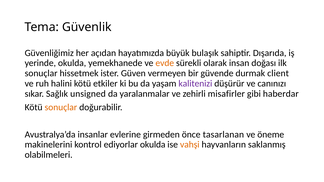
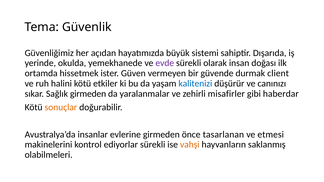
bulaşık: bulaşık -> sistemi (205, 53)
evde colour: orange -> purple (165, 63)
sonuçlar: sonuçlar -> ortamda (41, 73)
kalitenizi colour: purple -> blue (195, 84)
Sağlık unsigned: unsigned -> girmeden (88, 94)
öneme: öneme -> etmesi (271, 135)
ediyorlar okulda: okulda -> sürekli (153, 145)
